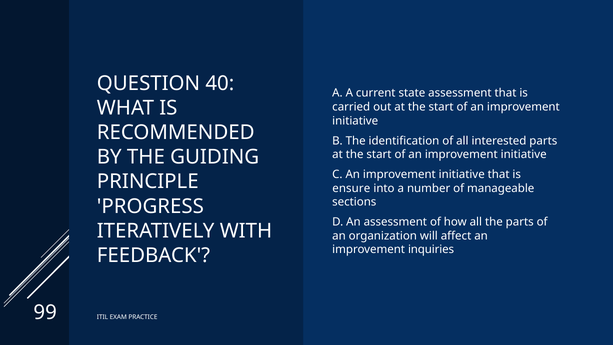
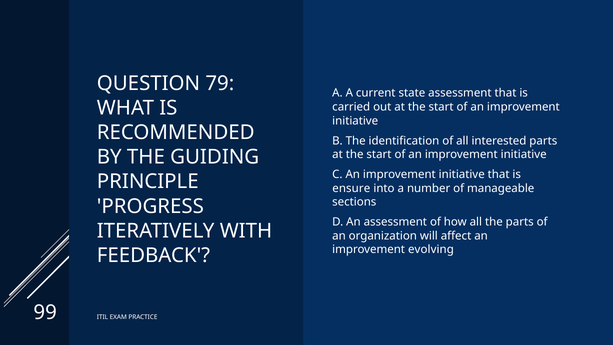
40: 40 -> 79 (220, 83)
inquiries: inquiries -> evolving (431, 249)
